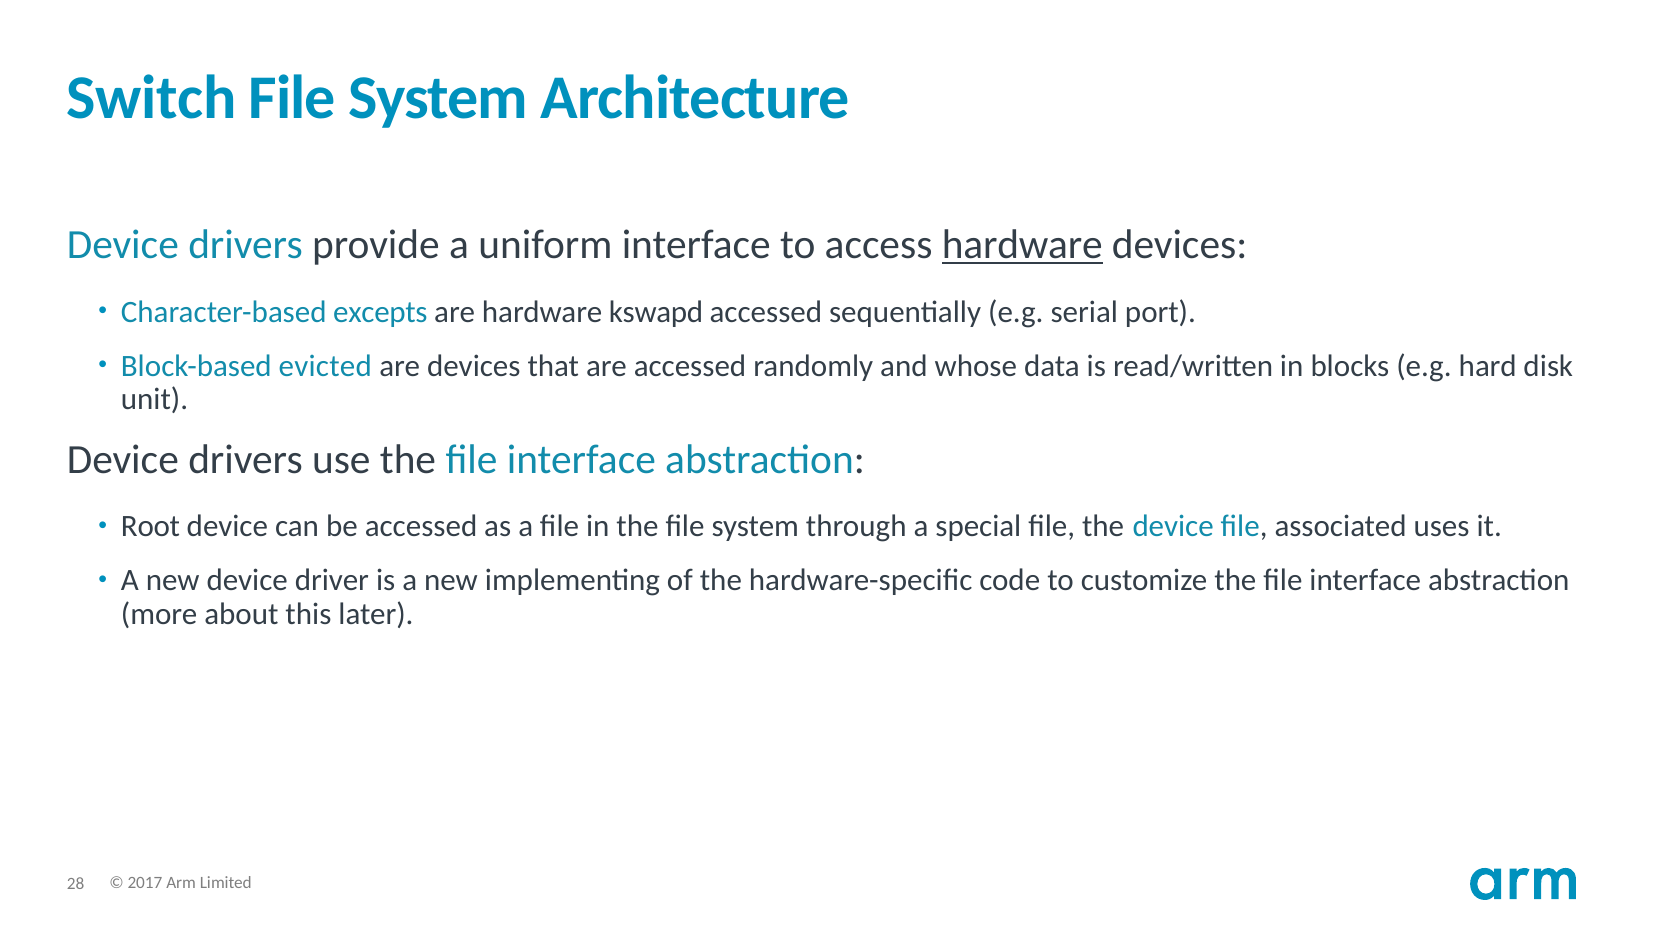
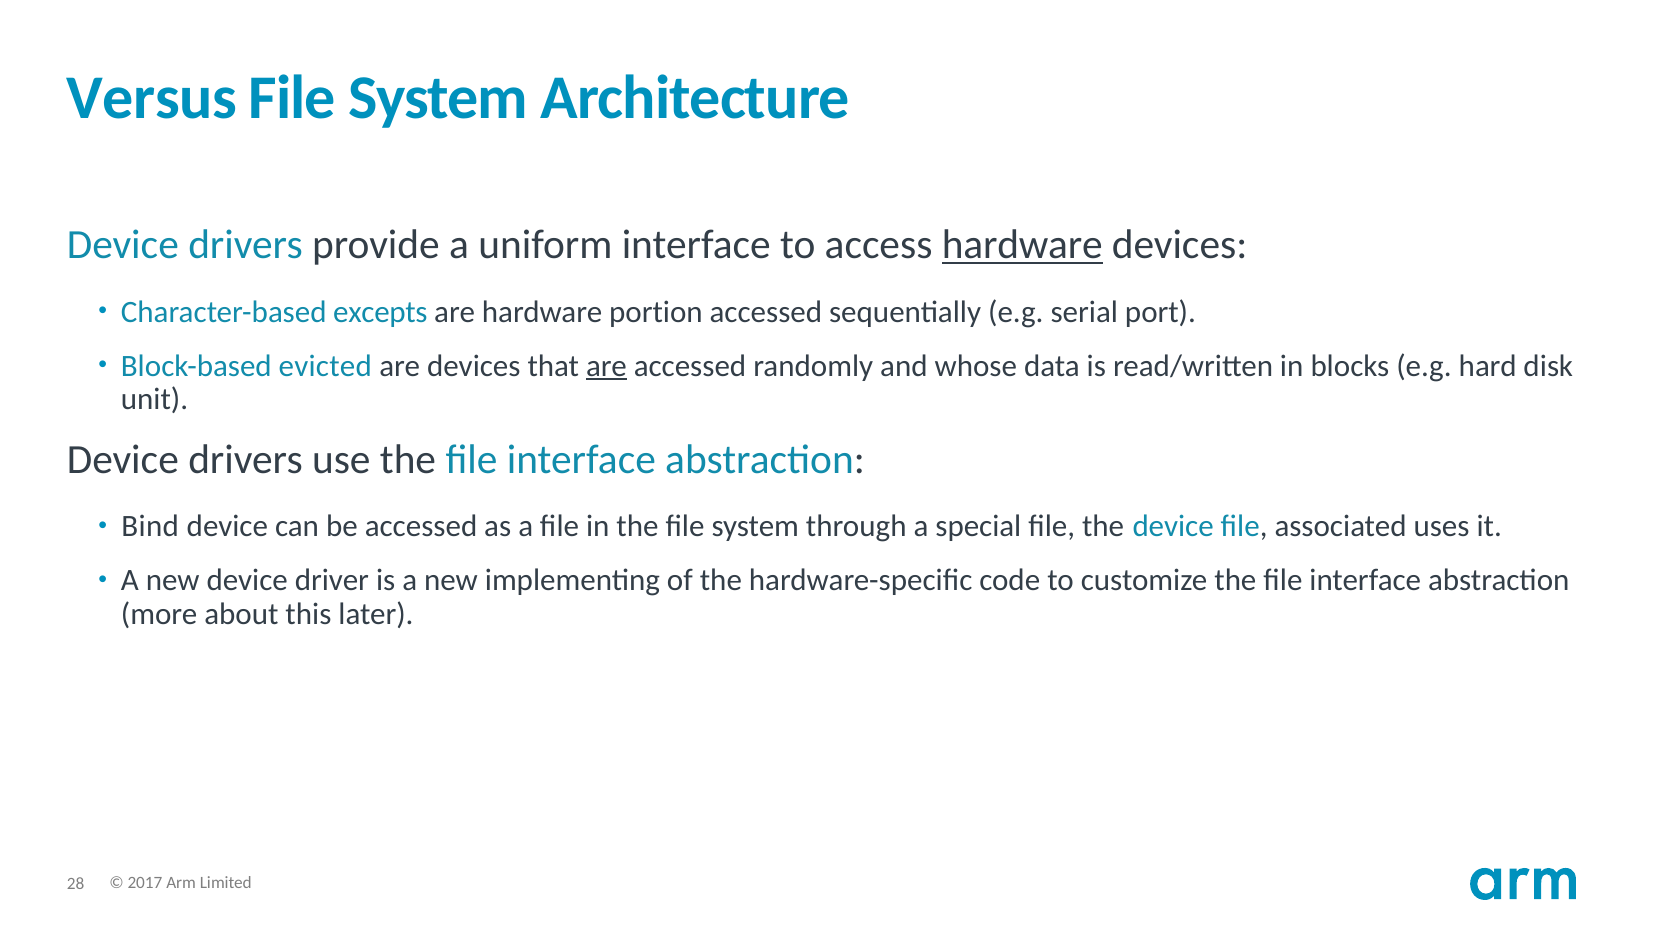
Switch: Switch -> Versus (152, 97)
kswapd: kswapd -> portion (656, 312)
are underline: none -> present (606, 366)
Root: Root -> Bind (150, 526)
